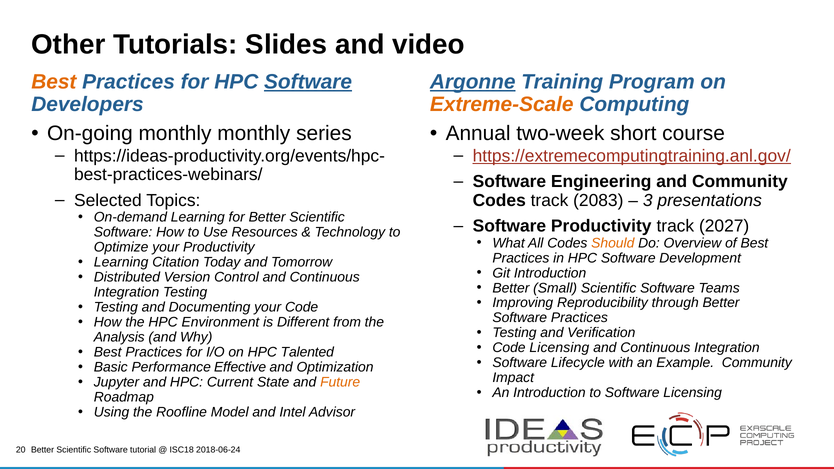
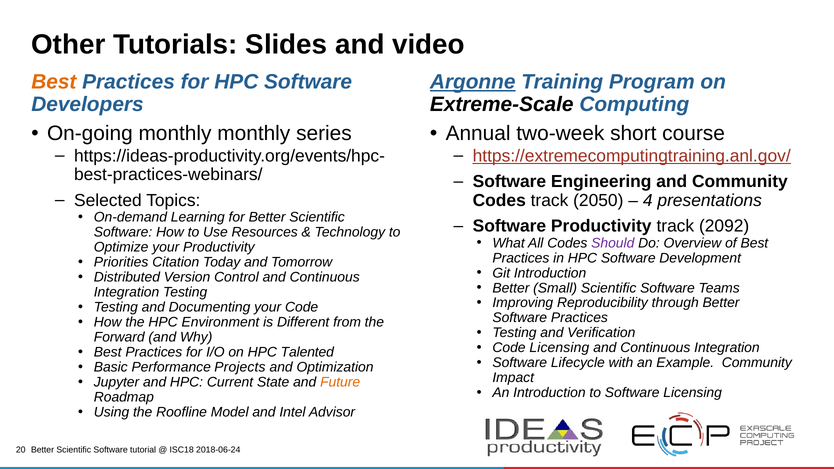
Software underline: present -> none (308, 82)
Extreme-Scale colour: orange -> black (502, 104)
2083: 2083 -> 2050 (598, 200)
3: 3 -> 4 (648, 200)
2027: 2027 -> 2092 (724, 226)
Should colour: orange -> purple (613, 243)
Learning: Learning -> Priorities (121, 262)
Analysis: Analysis -> Forward (119, 337)
Effective: Effective -> Projects (240, 367)
